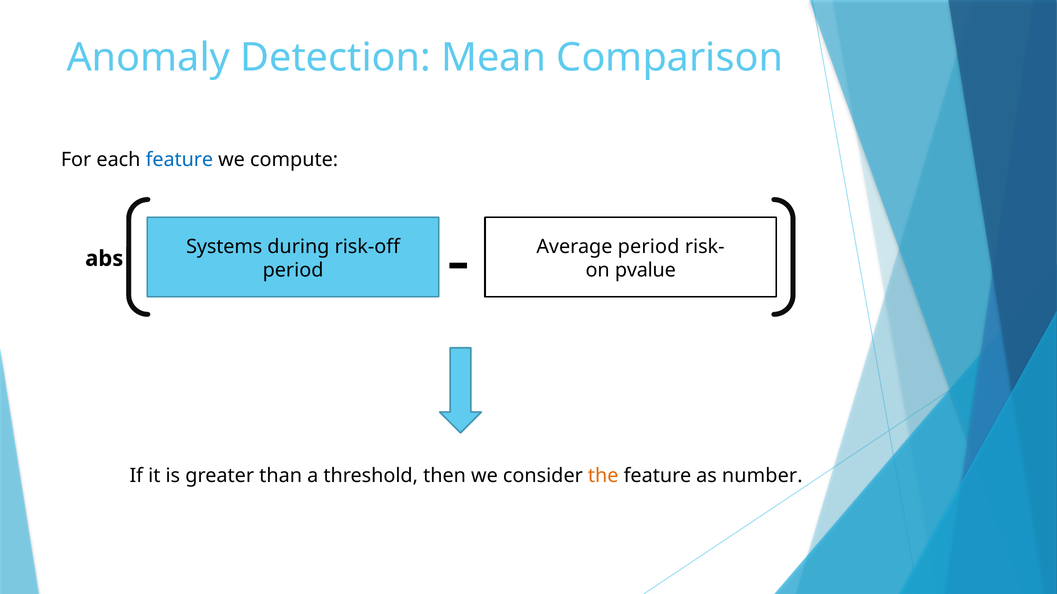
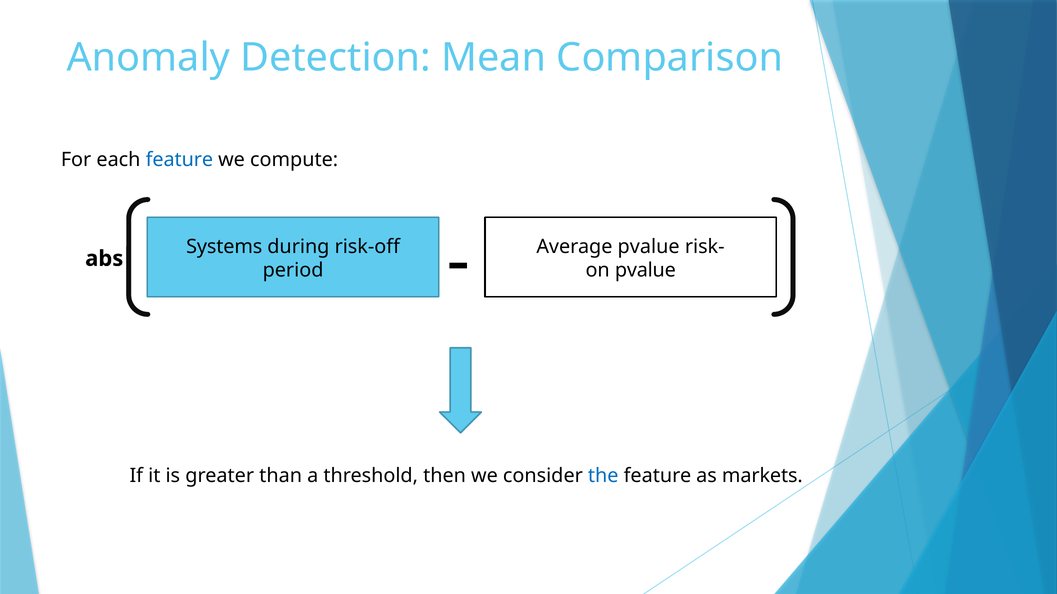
Average period: period -> pvalue (649, 247)
the colour: orange -> blue (603, 476)
number: number -> markets (762, 476)
